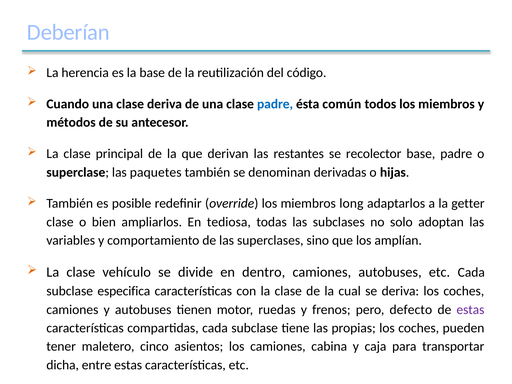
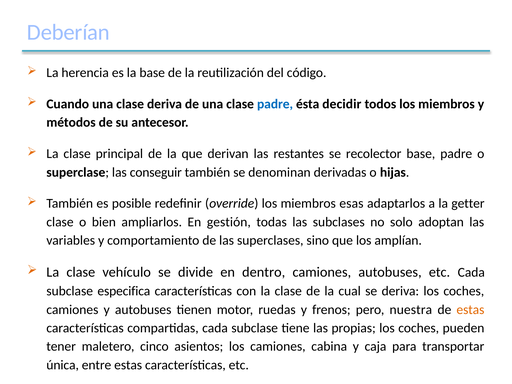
común: común -> decidir (342, 104)
paquetes: paquetes -> conseguir (156, 172)
long: long -> esas (351, 203)
tediosa: tediosa -> gestión (229, 222)
defecto: defecto -> nuestra (411, 310)
estas colour: purple -> orange (470, 310)
dicha: dicha -> única (63, 365)
